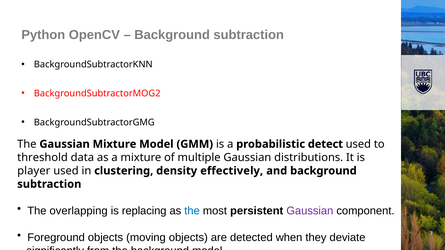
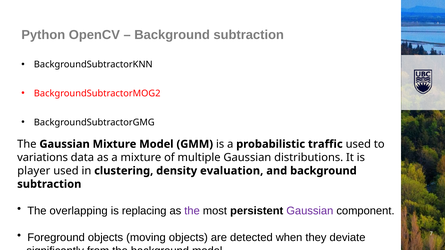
detect: detect -> traffic (325, 144)
threshold: threshold -> variations (43, 158)
effectively: effectively -> evaluation (232, 171)
the colour: blue -> purple (192, 211)
